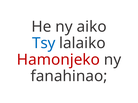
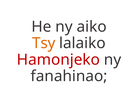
Tsy colour: blue -> orange (44, 43)
